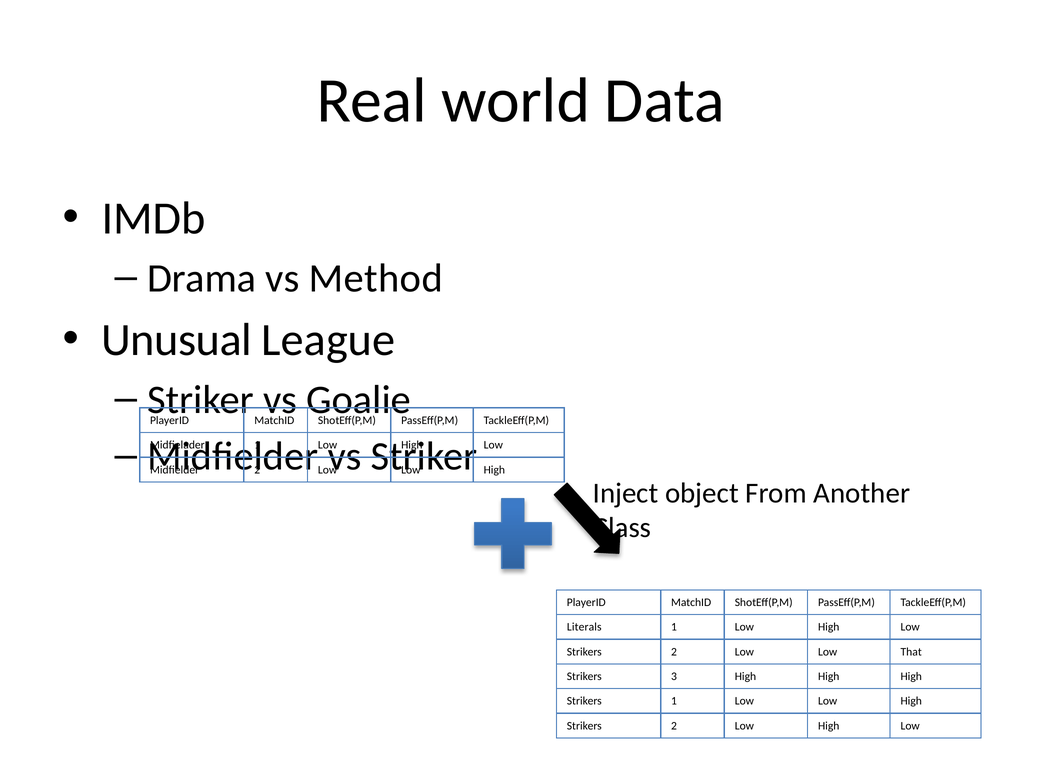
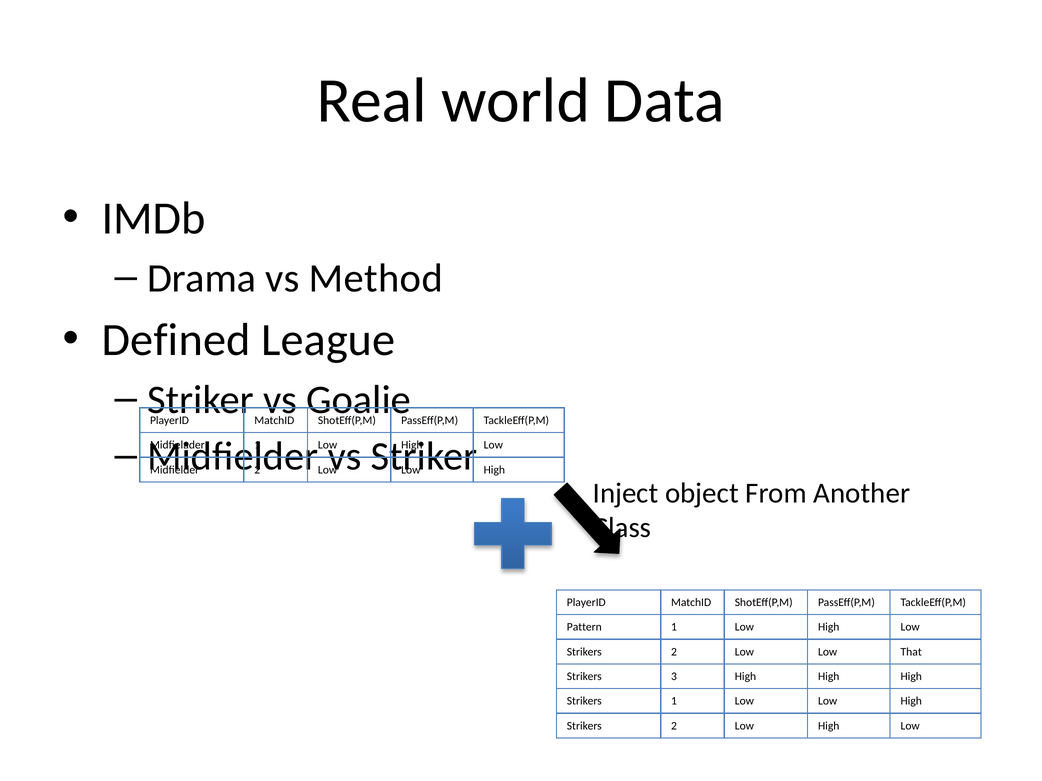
Unusual: Unusual -> Defined (176, 340)
Literals: Literals -> Pattern (584, 627)
